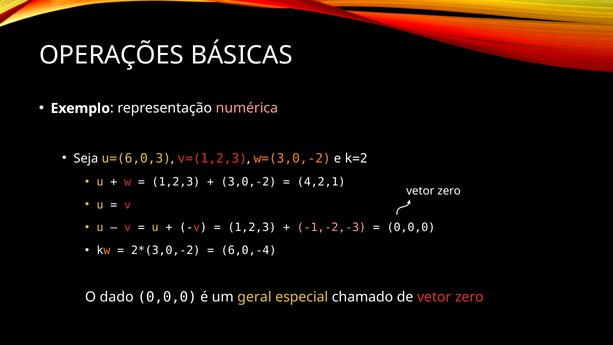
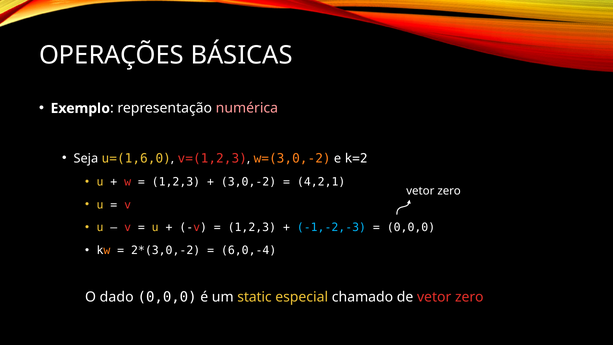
u=(6,0,3: u=(6,0,3 -> u=(1,6,0 (136, 158)
-1,-2,-3 colour: pink -> light blue (331, 228)
geral: geral -> static (255, 297)
